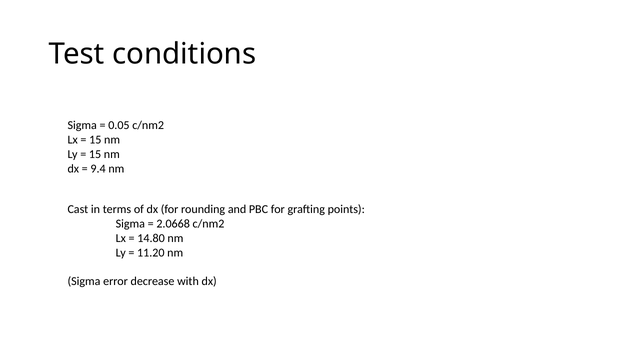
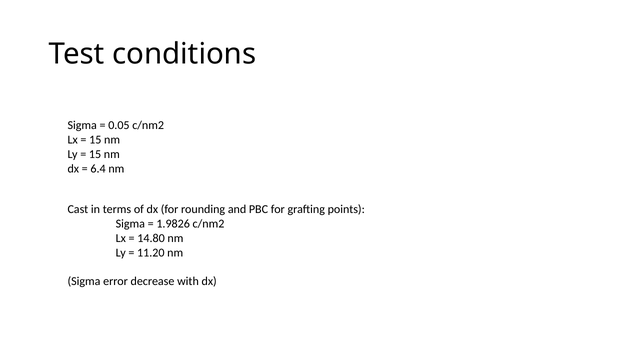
9.4: 9.4 -> 6.4 (98, 169)
2.0668: 2.0668 -> 1.9826 (173, 224)
